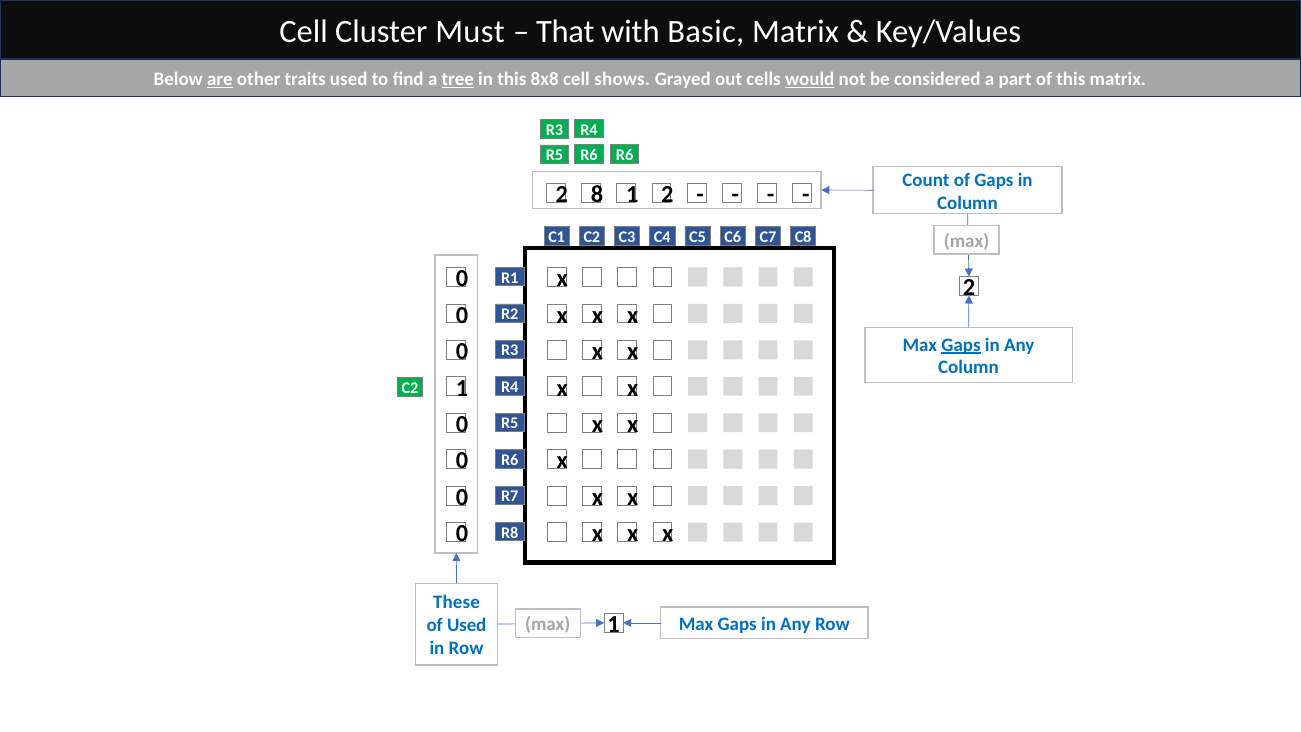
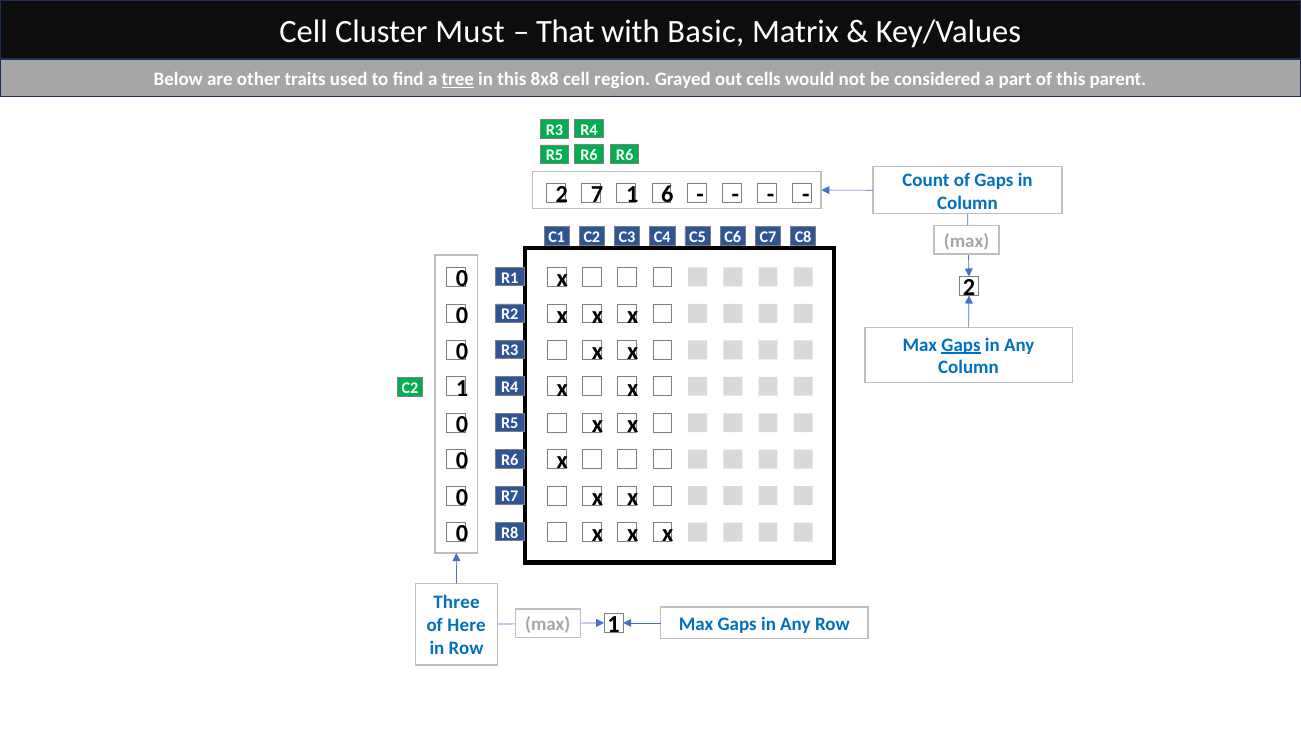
are underline: present -> none (220, 79)
shows: shows -> region (622, 79)
would underline: present -> none (810, 79)
this matrix: matrix -> parent (1118, 79)
8: 8 -> 7 (597, 194)
1 2: 2 -> 6 (667, 194)
These: These -> Three (456, 602)
of Used: Used -> Here (467, 625)
